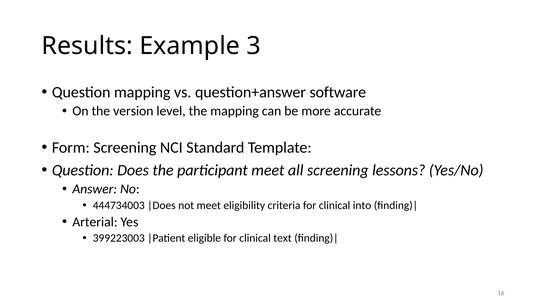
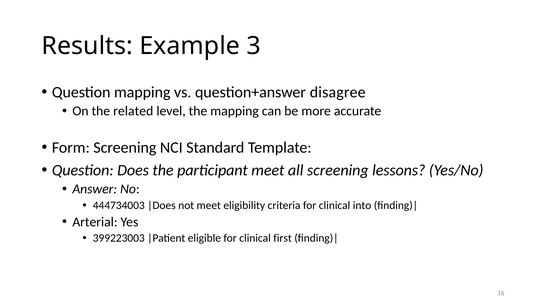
software: software -> disagree (338, 92)
version: version -> related (133, 111)
text: text -> first (283, 238)
